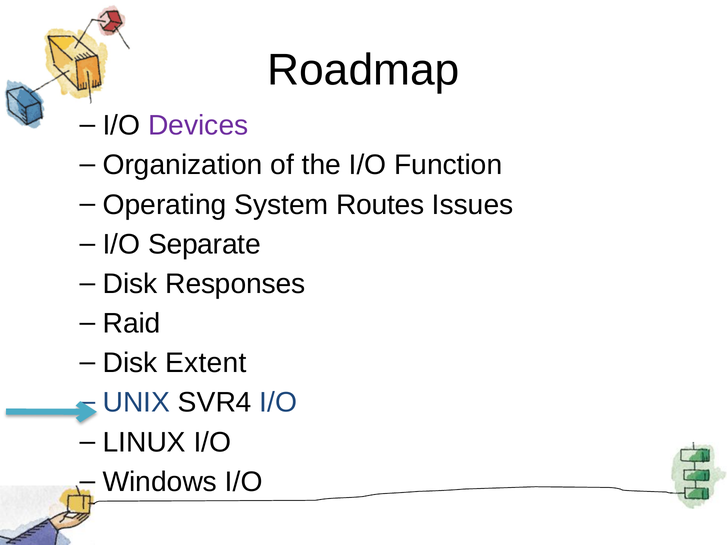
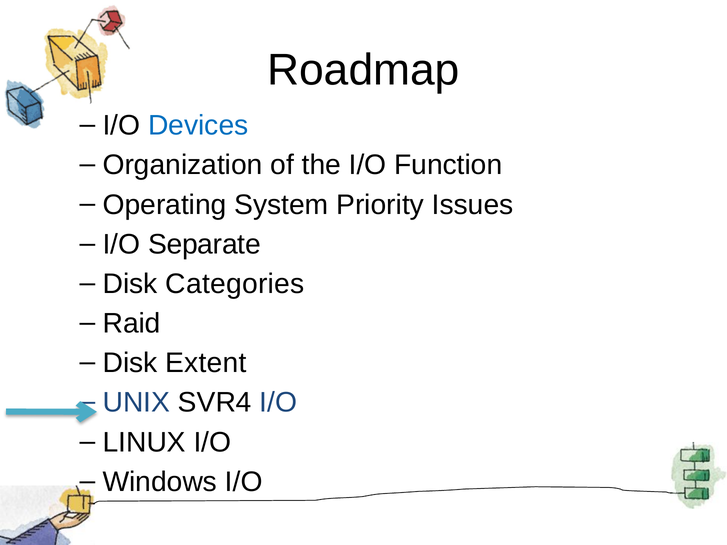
Devices colour: purple -> blue (198, 126)
Routes: Routes -> Priority (380, 205)
Responses: Responses -> Categories (235, 284)
